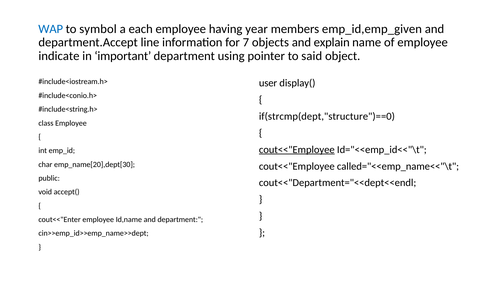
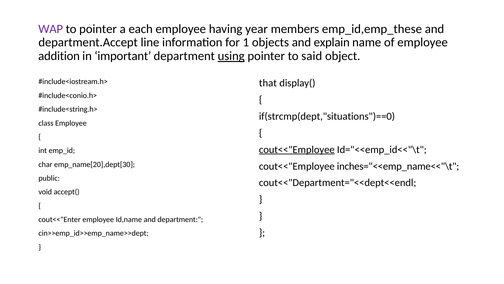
WAP colour: blue -> purple (51, 29)
to symbol: symbol -> pointer (98, 29)
emp_id,emp_given: emp_id,emp_given -> emp_id,emp_these (372, 29)
7: 7 -> 1 (246, 42)
indicate: indicate -> addition (59, 56)
using underline: none -> present (231, 56)
user: user -> that (268, 83)
if(strcmp(dept,"structure")==0: if(strcmp(dept,"structure")==0 -> if(strcmp(dept,"situations")==0 (327, 116)
called="<<emp_name<<"\t: called="<<emp_name<<"\t -> inches="<<emp_name<<"\t (398, 166)
